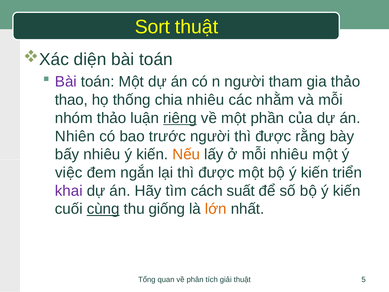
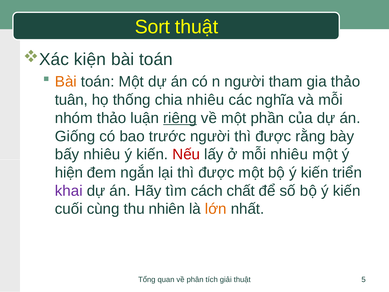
diện: diện -> kiện (90, 59)
Bài colour: purple -> orange (66, 82)
thao: thao -> tuân (71, 100)
nhằm: nhằm -> nghĩa (275, 100)
Nhiên: Nhiên -> Giống (75, 136)
Nếu colour: orange -> red (186, 154)
việc: việc -> hiện (69, 172)
suất: suất -> chất (241, 191)
cùng underline: present -> none (103, 209)
giống: giống -> nhiên (167, 209)
